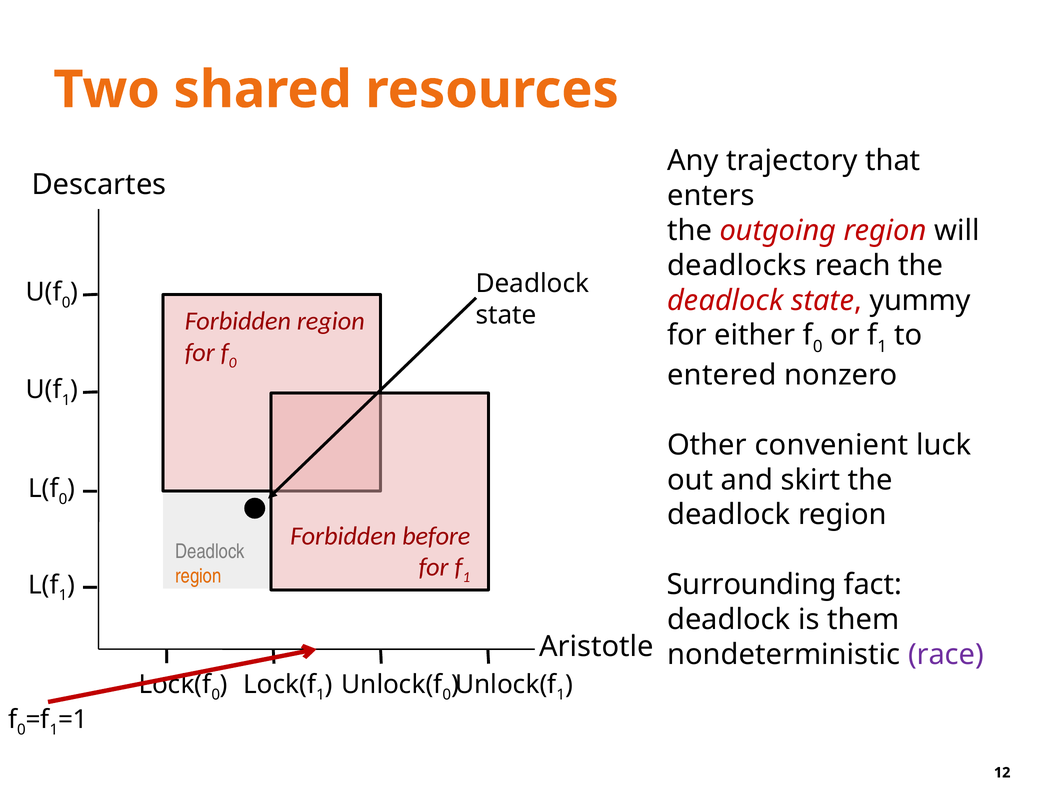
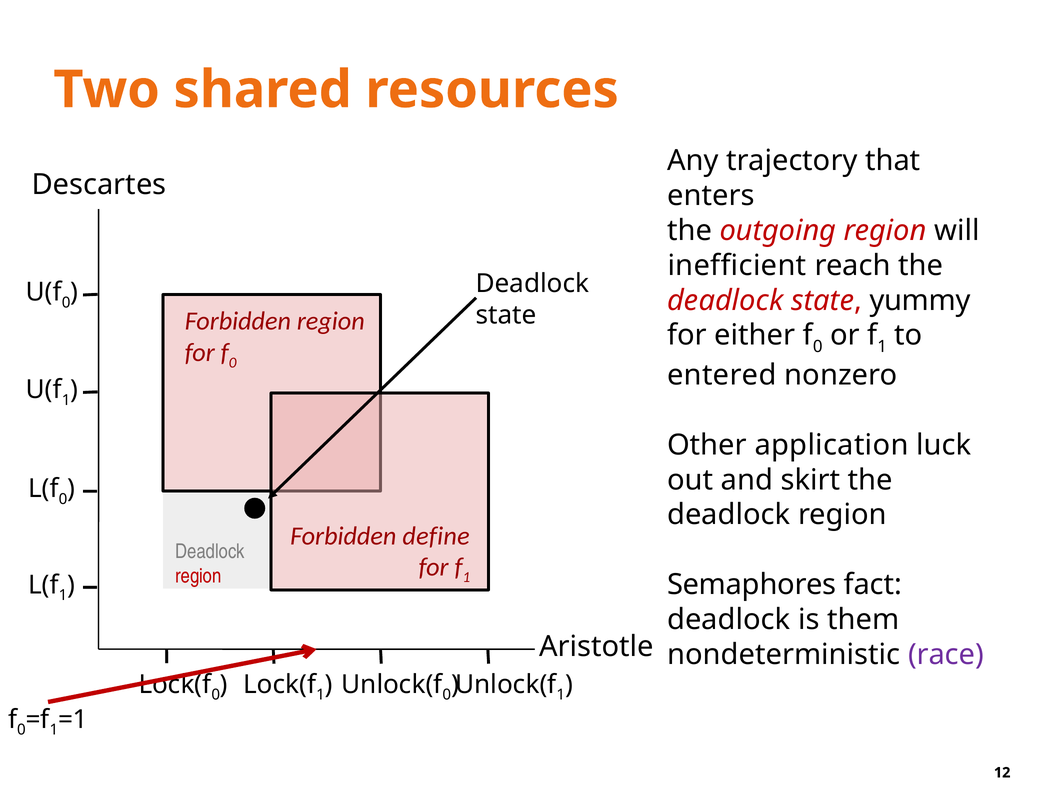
deadlocks: deadlocks -> inefficient (737, 265)
convenient: convenient -> application (832, 445)
before: before -> define (436, 535)
region colour: orange -> red (198, 576)
Surrounding: Surrounding -> Semaphores (752, 584)
